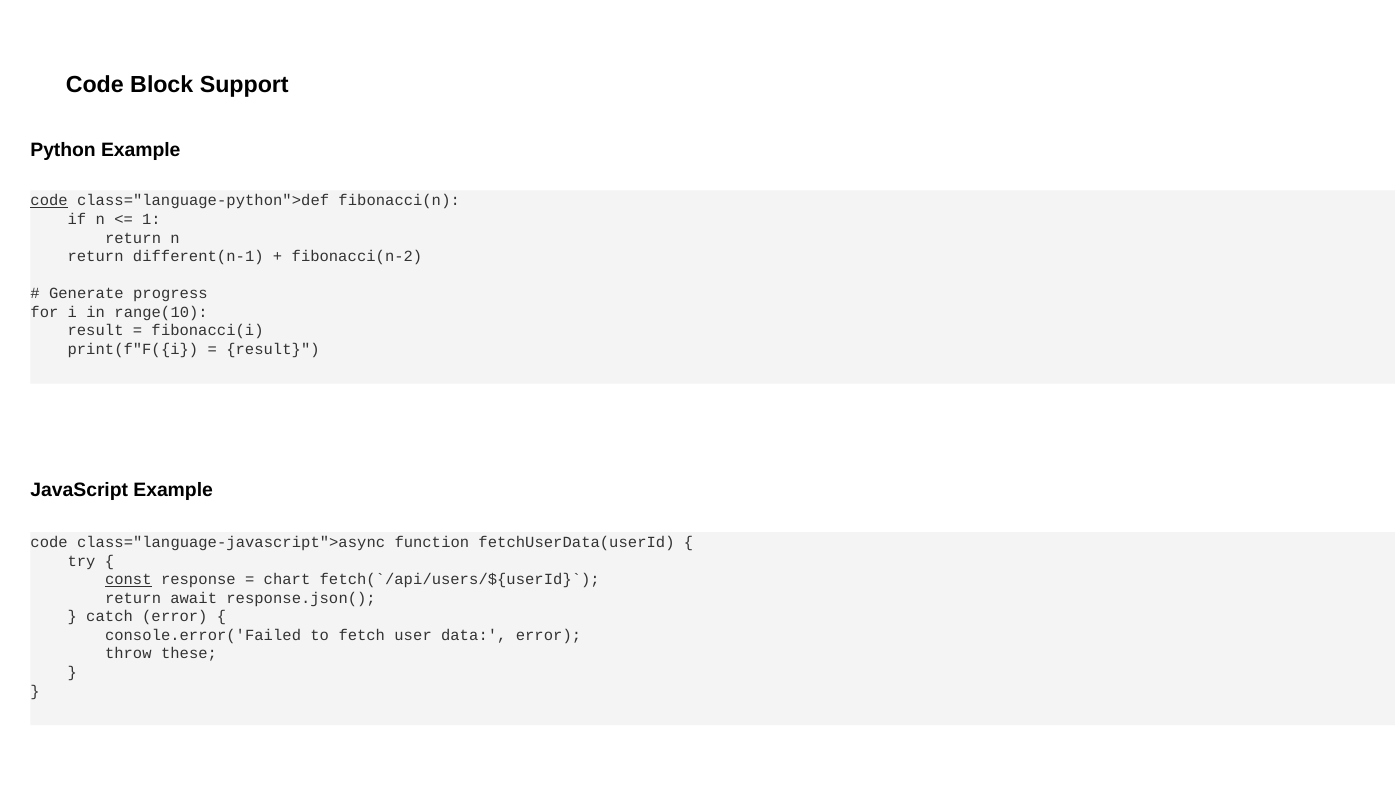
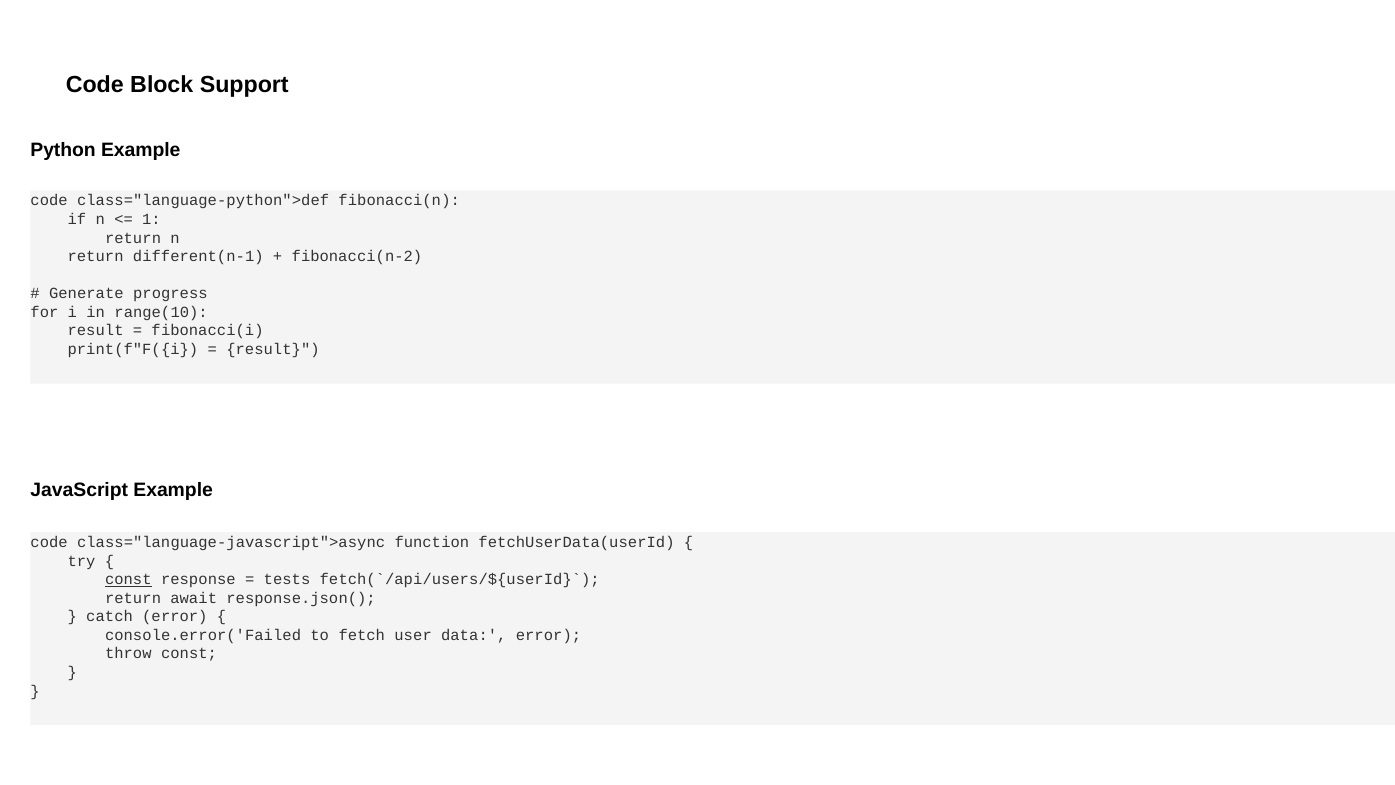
code underline: present -> none (49, 201)
chart: chart -> tests (287, 579)
throw these: these -> const (189, 654)
